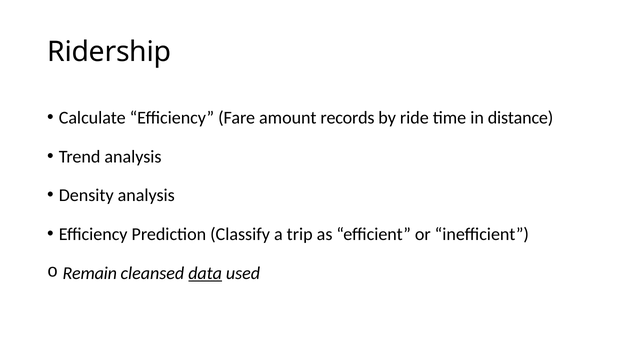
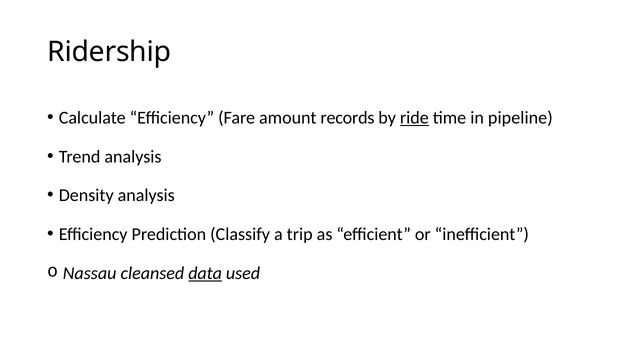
ride underline: none -> present (414, 118)
distance: distance -> pipeline (520, 118)
Remain: Remain -> Nassau (90, 273)
